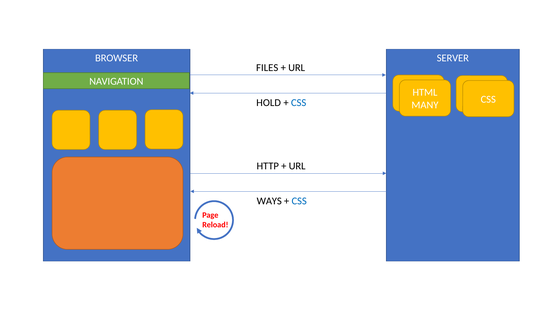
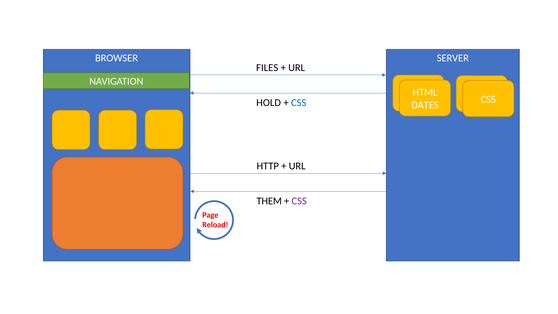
MANY: MANY -> DATES (425, 105)
WAYS: WAYS -> THEM (269, 201)
CSS colour: blue -> purple (299, 201)
